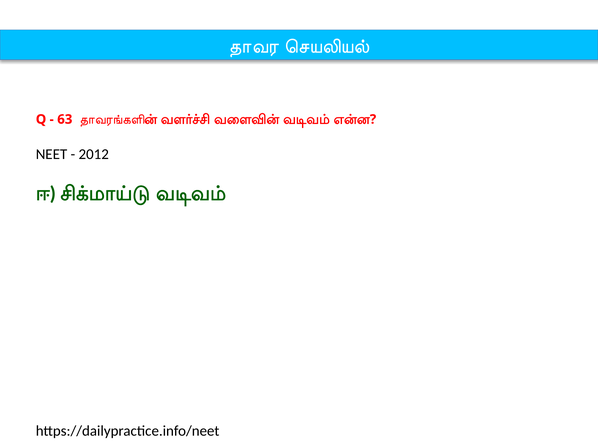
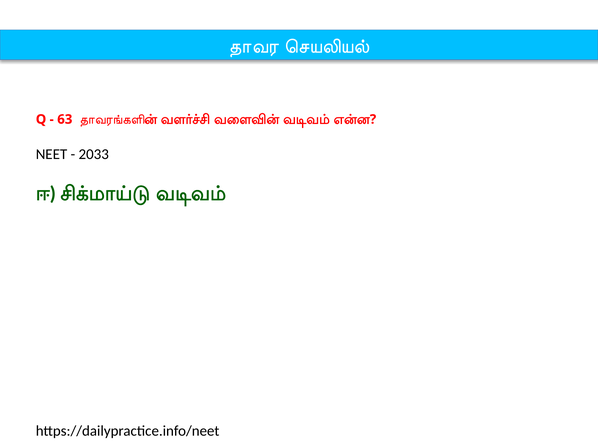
2012: 2012 -> 2033 (94, 154)
